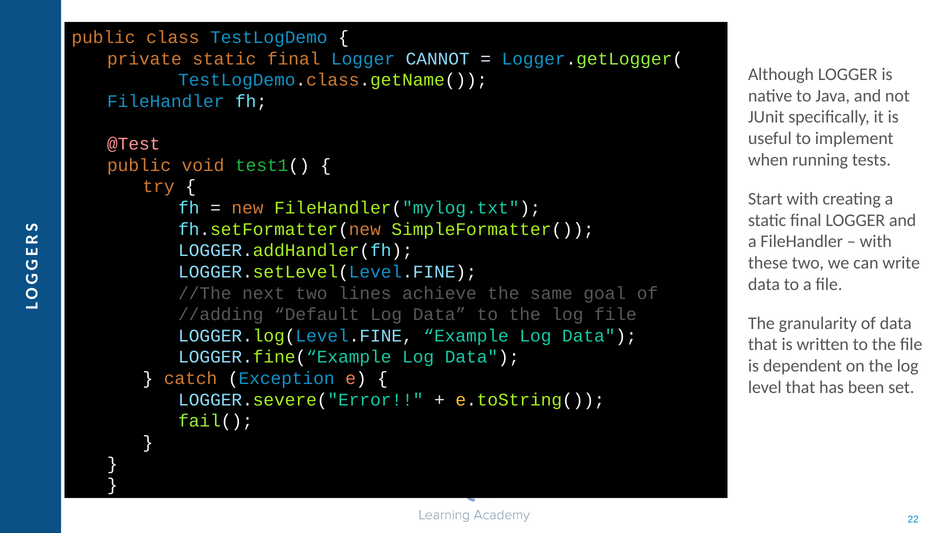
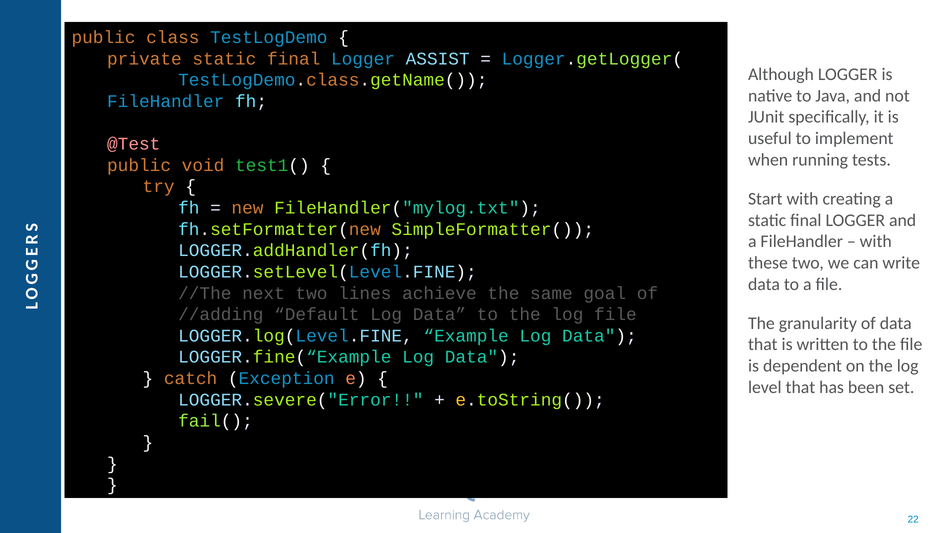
CANNOT: CANNOT -> ASSIST (438, 59)
